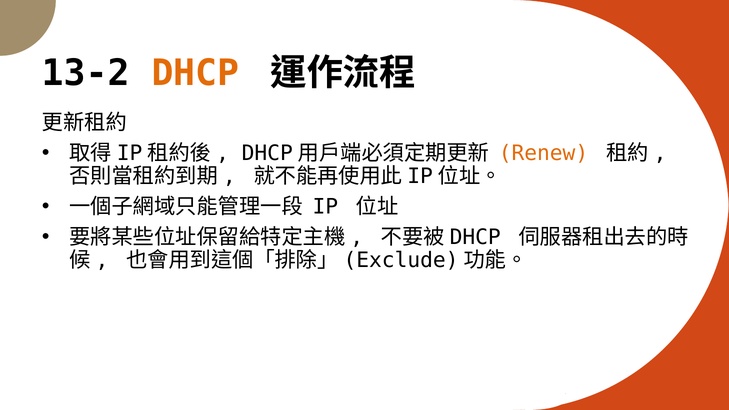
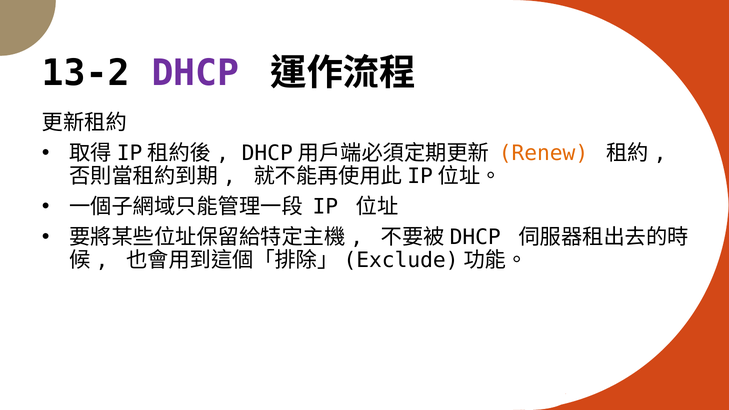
DHCP colour: orange -> purple (195, 73)
